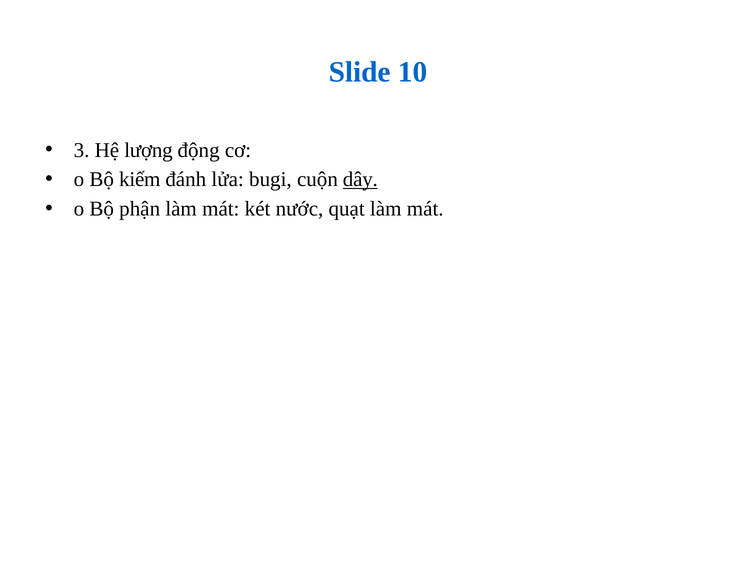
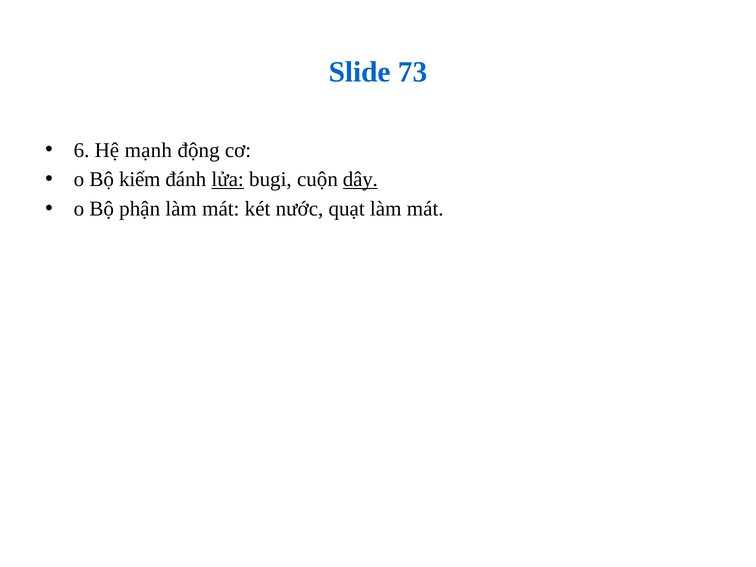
10: 10 -> 73 (413, 72)
3: 3 -> 6 (82, 150)
lượng: lượng -> mạnh (148, 150)
lửa underline: none -> present (228, 180)
